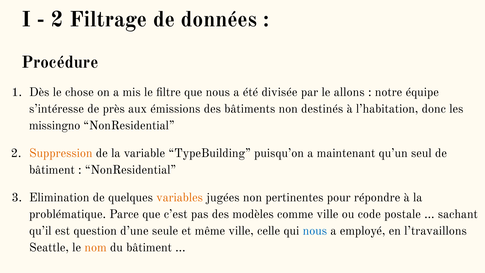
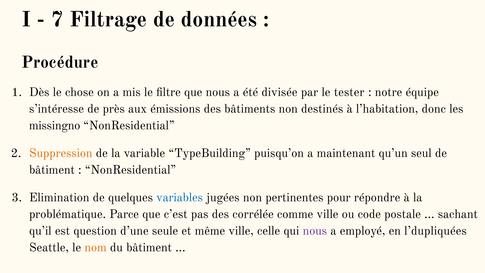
2: 2 -> 7 (57, 19)
allons: allons -> tester (349, 92)
variables colour: orange -> blue (180, 197)
modèles: modèles -> corrélée (253, 214)
nous colour: blue -> purple (315, 231)
l’travaillons: l’travaillons -> l’dupliquées (435, 231)
